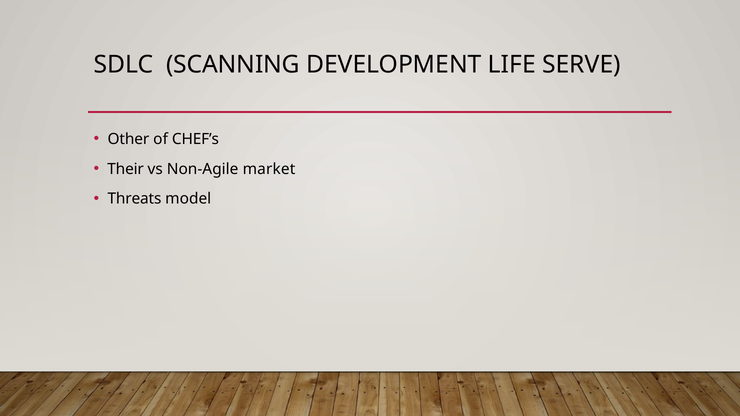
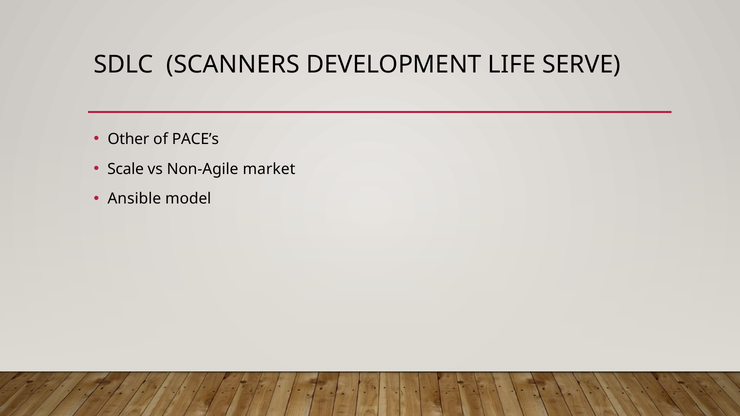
SCANNING: SCANNING -> SCANNERS (233, 65)
CHEF’s: CHEF’s -> PACE’s (195, 139)
Their: Their -> Scale (126, 169)
Threats: Threats -> Ansible (134, 199)
